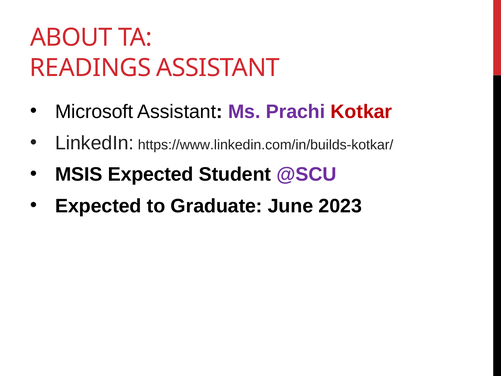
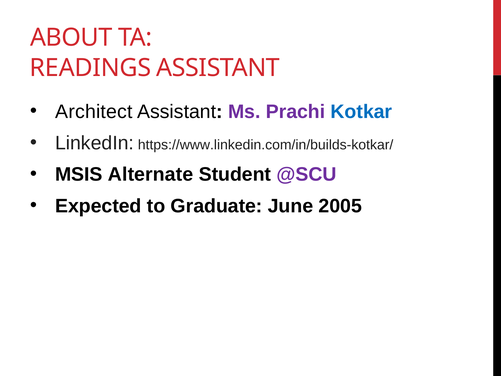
Microsoft: Microsoft -> Architect (94, 112)
Kotkar colour: red -> blue (361, 112)
MSIS Expected: Expected -> Alternate (151, 174)
2023: 2023 -> 2005 (340, 206)
